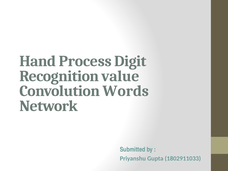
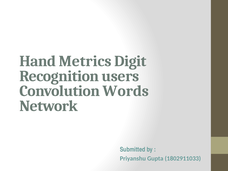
Process: Process -> Metrics (85, 61)
value: value -> users (120, 76)
